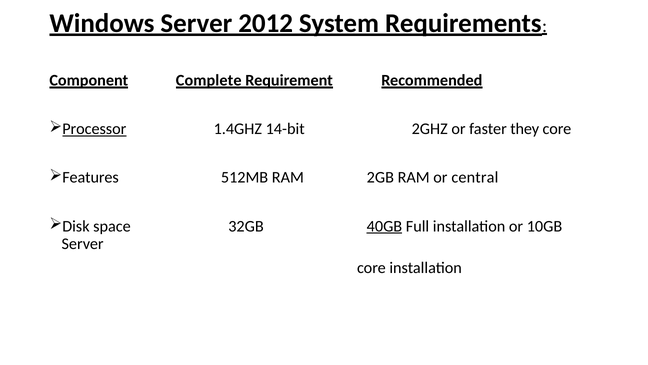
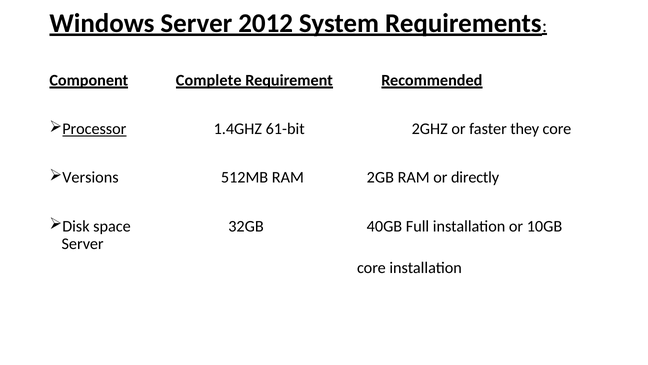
14-bit: 14-bit -> 61-bit (285, 129)
Features: Features -> Versions (90, 177)
central: central -> directly (475, 177)
40GB underline: present -> none (384, 226)
